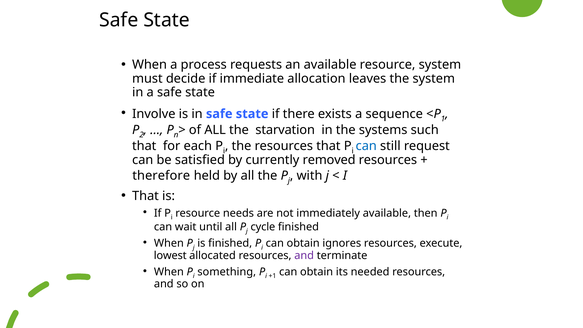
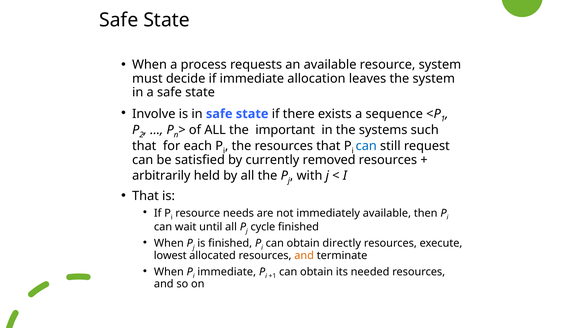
starvation: starvation -> important (285, 130)
therefore: therefore -> arbitrarily (161, 175)
ignores: ignores -> directly (342, 243)
and colour: purple -> orange (304, 256)
i something: something -> immediate (227, 272)
